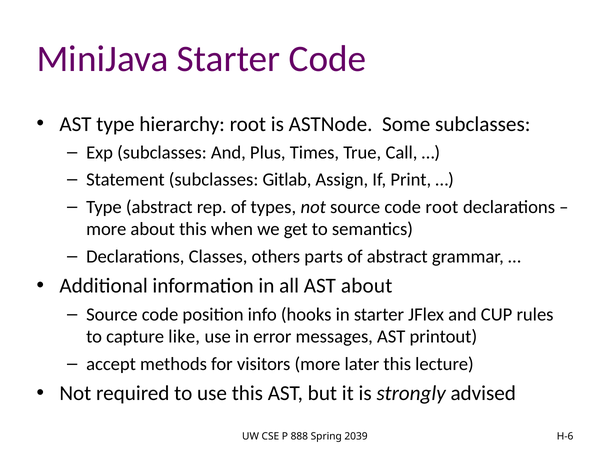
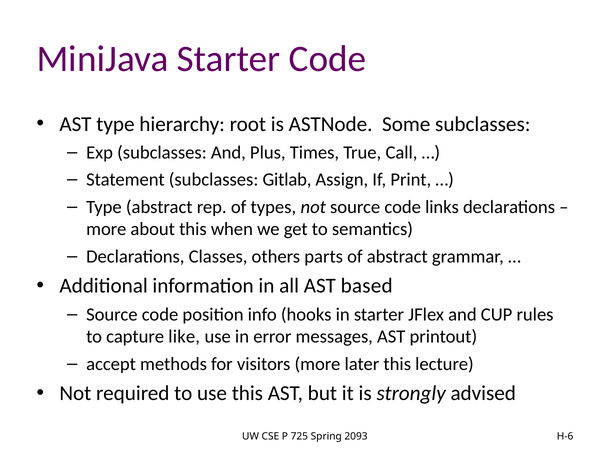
code root: root -> links (442, 207)
AST about: about -> based (367, 286)
888: 888 -> 725 (299, 436)
2039: 2039 -> 2093 (356, 436)
